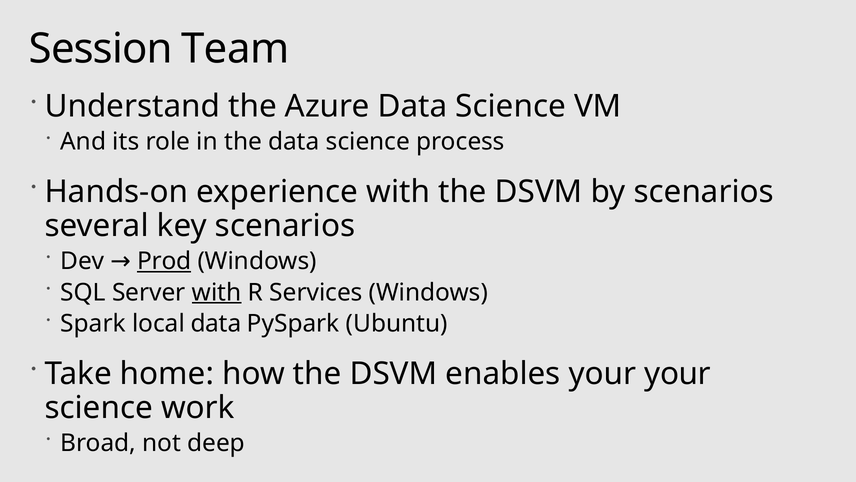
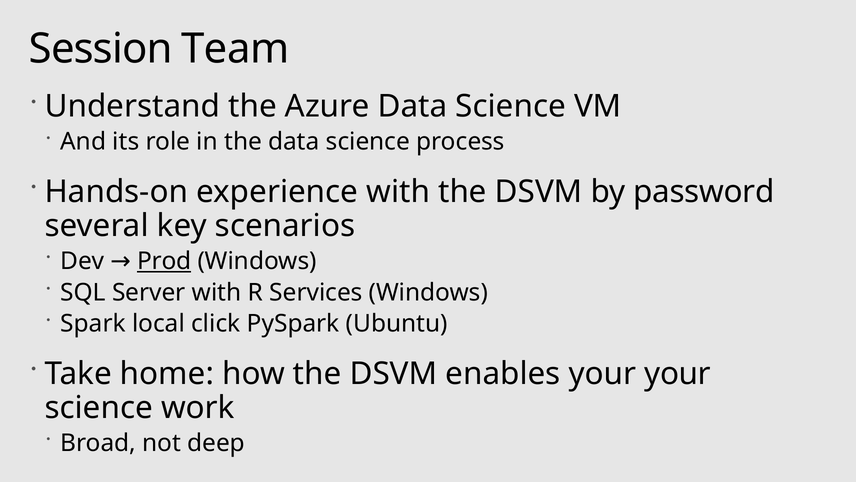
by scenarios: scenarios -> password (704, 192)
with underline: present -> none (217, 292)
local data: data -> click (216, 323)
